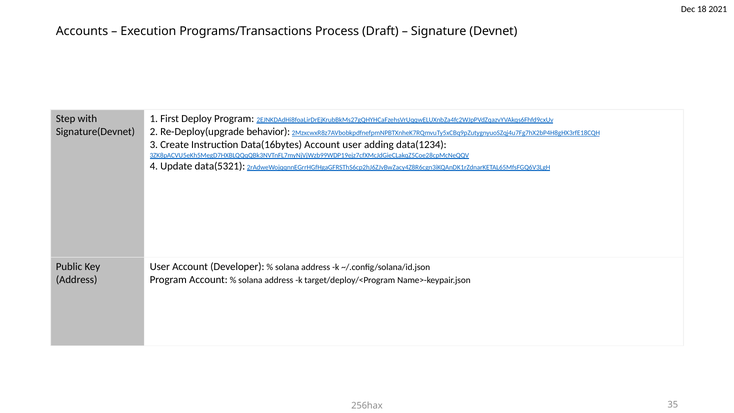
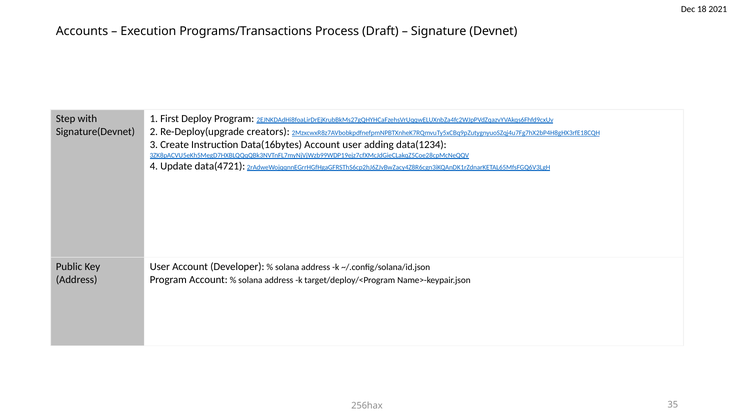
behavior: behavior -> creators (268, 132)
data(5321: data(5321 -> data(4721 (220, 166)
